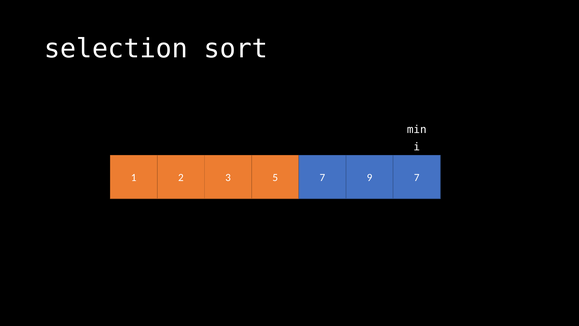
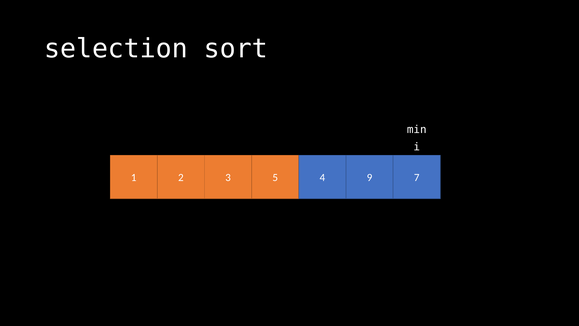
5 7: 7 -> 4 (322, 177)
